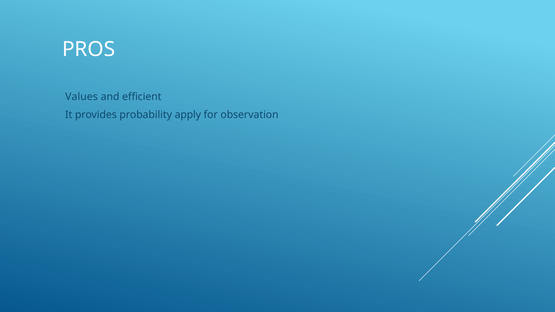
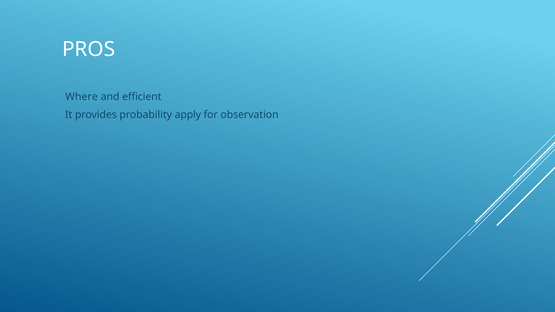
Values: Values -> Where (82, 97)
